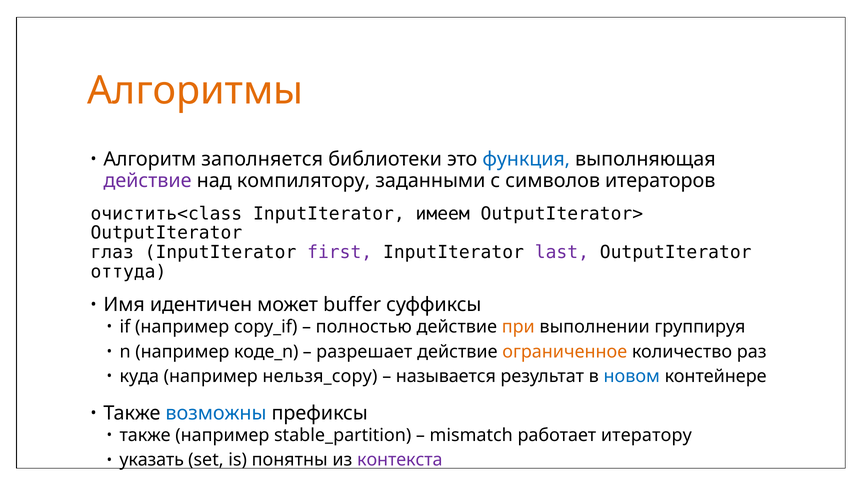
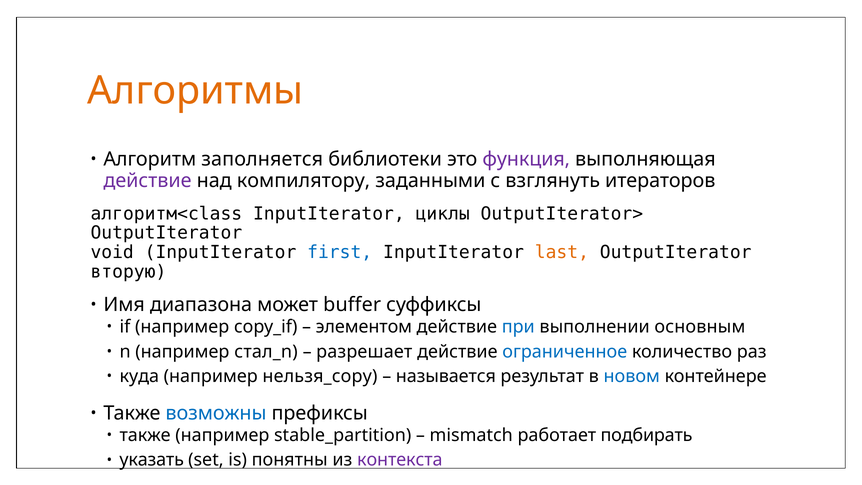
функция colour: blue -> purple (526, 159)
символов: символов -> взглянуть (553, 181)
очистить<class: очистить<class -> алгоритм<class (166, 214)
имеем: имеем -> циклы (443, 214)
глаз: глаз -> void (112, 252)
first colour: purple -> blue (340, 252)
last colour: purple -> orange (562, 252)
оттуда: оттуда -> вторую (128, 272)
идентичен: идентичен -> диапазона (201, 305)
полностью: полностью -> элементом (364, 327)
при colour: orange -> blue (518, 327)
группируя: группируя -> основным (700, 327)
коде_n: коде_n -> стал_n (266, 352)
ограниченное colour: orange -> blue (565, 352)
итератору: итератору -> подбирать (647, 435)
